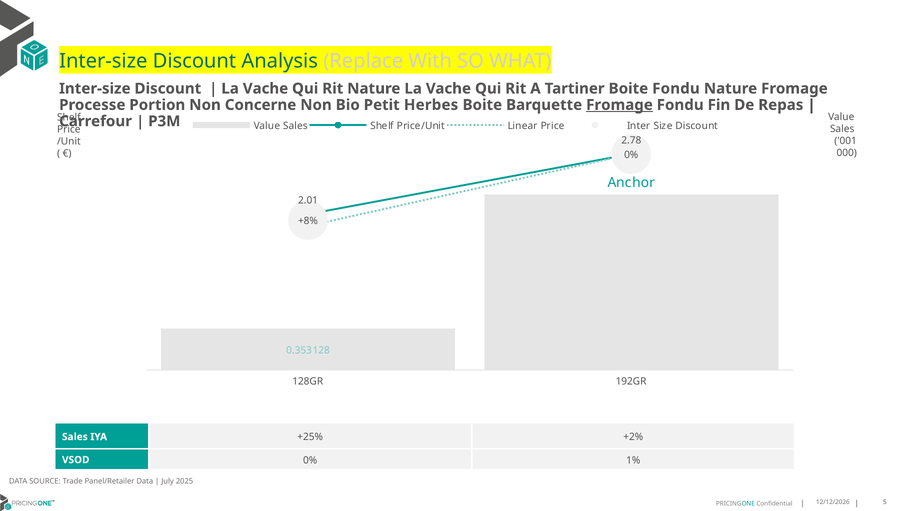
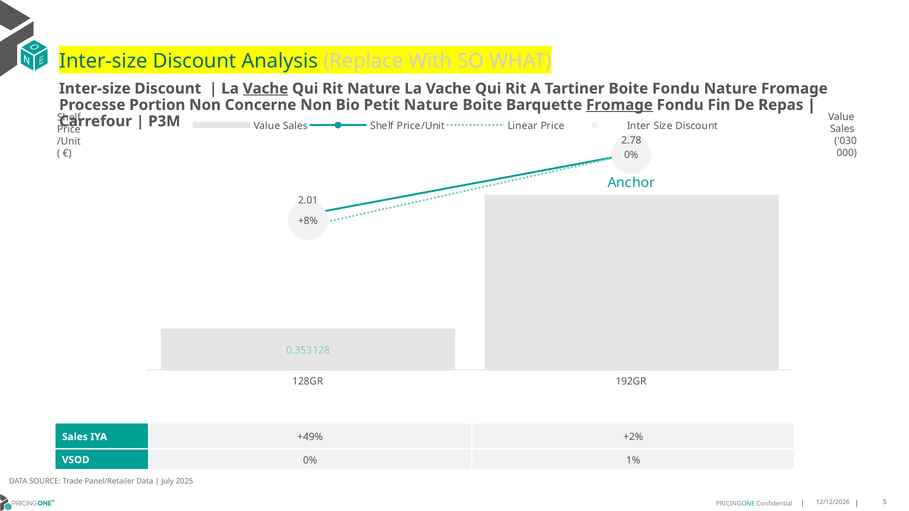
Vache underline: none -> present (265, 89)
Petit Herbes: Herbes -> Nature (431, 105)
001: 001 -> 030 (846, 141)
+25%: +25% -> +49% (310, 437)
